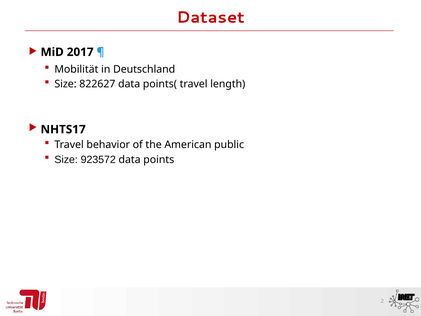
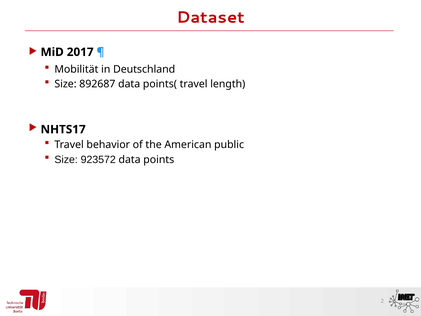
822627: 822627 -> 892687 (97, 84)
